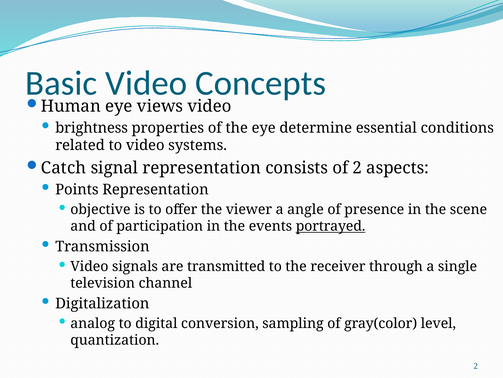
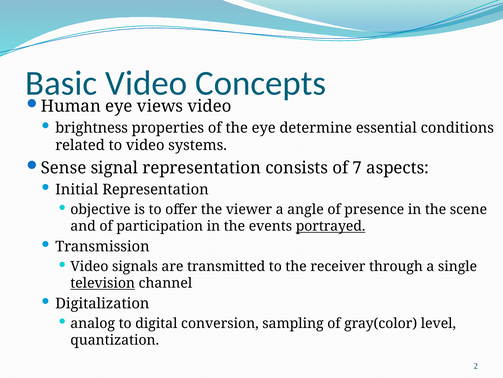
Catch: Catch -> Sense (64, 168)
of 2: 2 -> 7 (357, 168)
Points: Points -> Initial (77, 189)
television underline: none -> present (103, 283)
